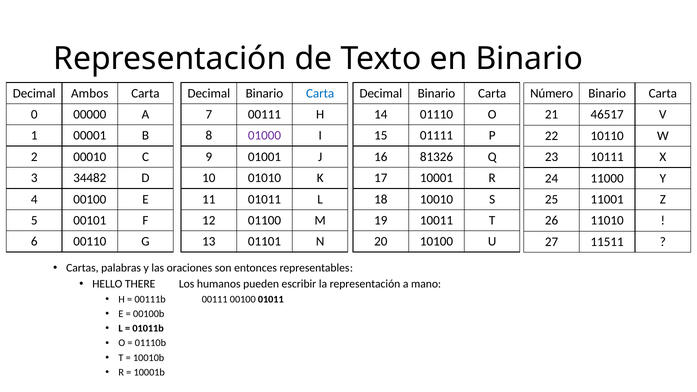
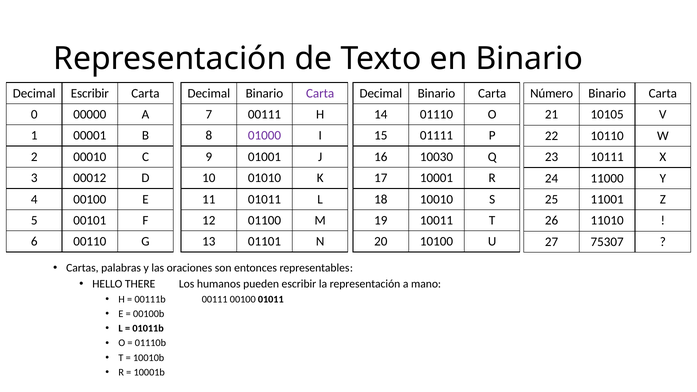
Decimal Ambos: Ambos -> Escribir (90, 93)
Carta colour: blue -> purple (320, 93)
46517: 46517 -> 10105 (607, 115)
81326: 81326 -> 10030 (436, 157)
34482: 34482 -> 00012 (90, 178)
11511: 11511 -> 75307 (607, 242)
